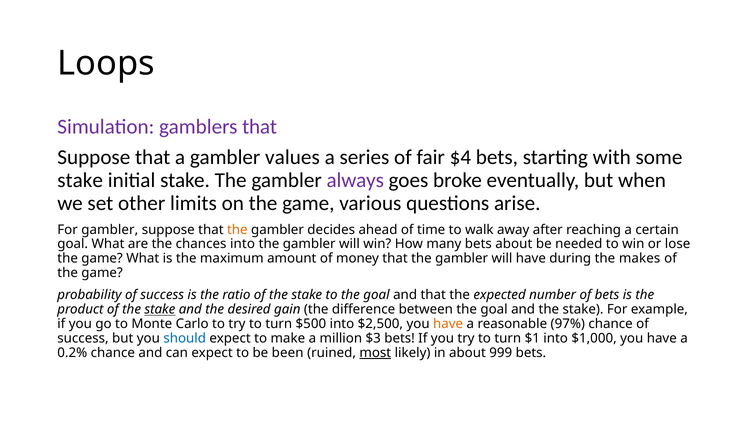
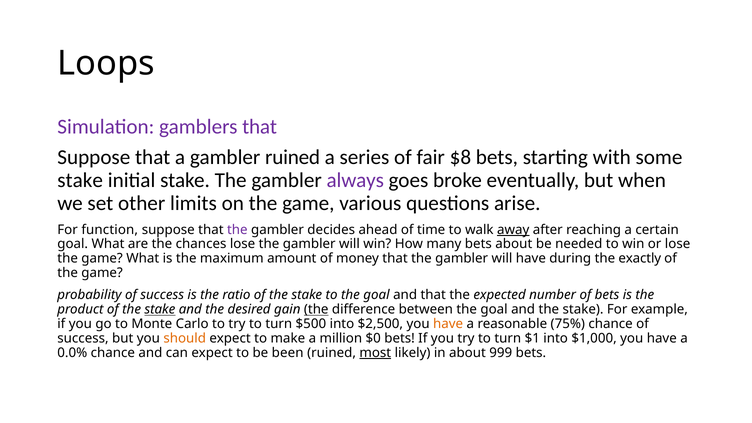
gambler values: values -> ruined (293, 157)
$4: $4 -> $8 (460, 157)
For gambler: gambler -> function (110, 230)
the colour: orange -> purple (237, 230)
away underline: none -> present (513, 230)
chances into: into -> lose (243, 244)
makes: makes -> exactly (640, 258)
the underline: none -> present (316, 309)
97%: 97% -> 75% (568, 324)
should colour: blue -> orange (185, 338)
$3: $3 -> $0 (373, 338)
0.2%: 0.2% -> 0.0% (72, 353)
